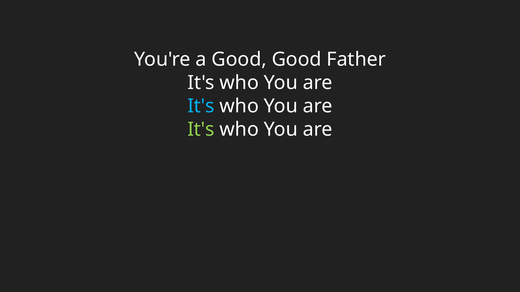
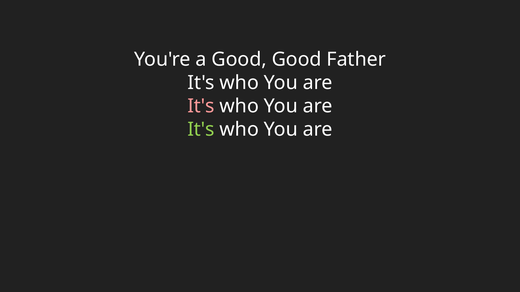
It's colour: light blue -> pink (201, 106)
